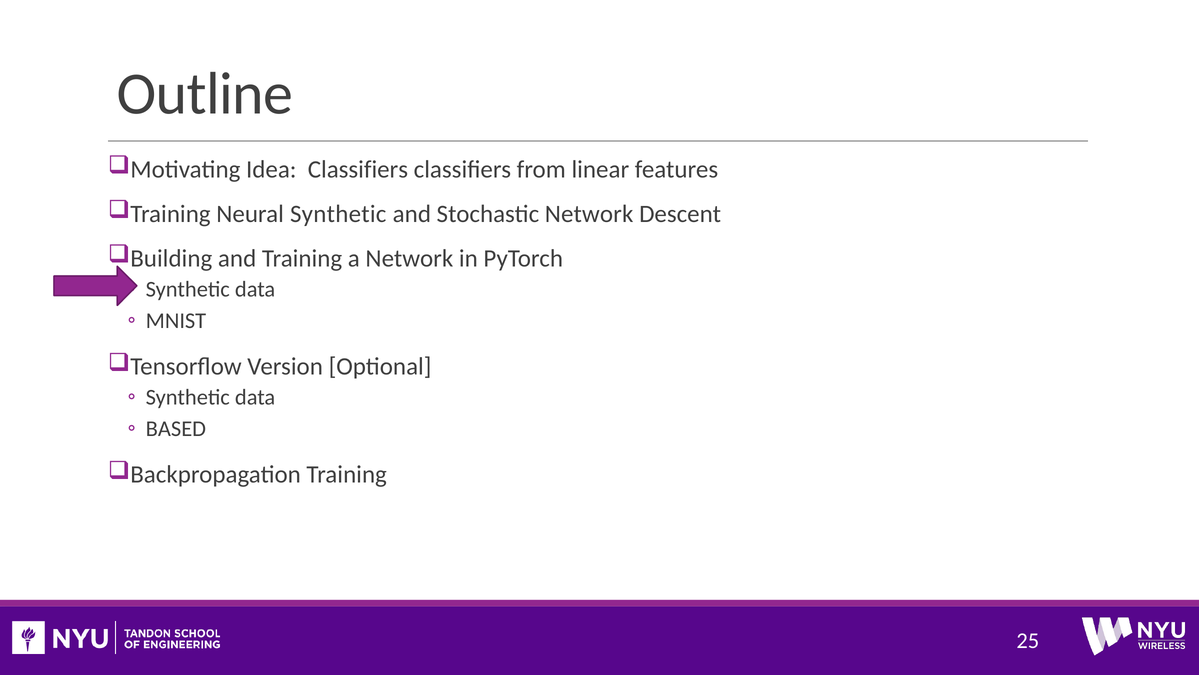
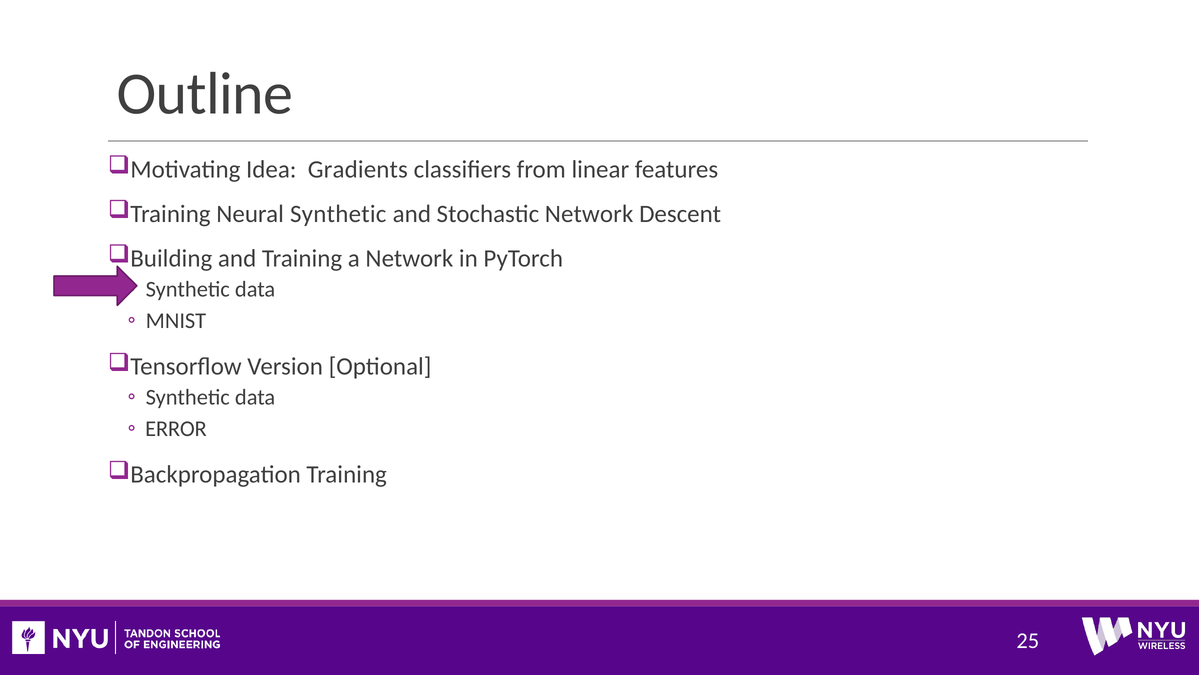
Idea Classifiers: Classifiers -> Gradients (358, 169)
BASED: BASED -> ERROR (176, 429)
